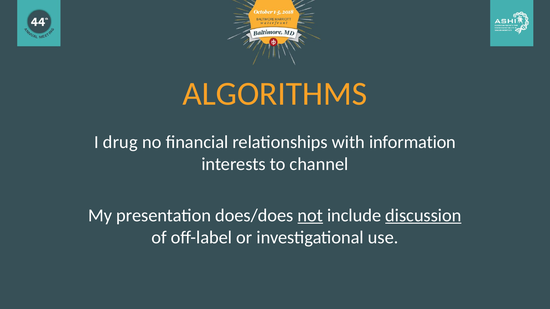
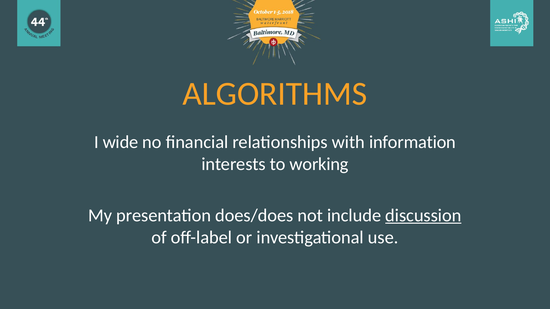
drug: drug -> wide (120, 142)
channel: channel -> working (319, 164)
not underline: present -> none (310, 216)
